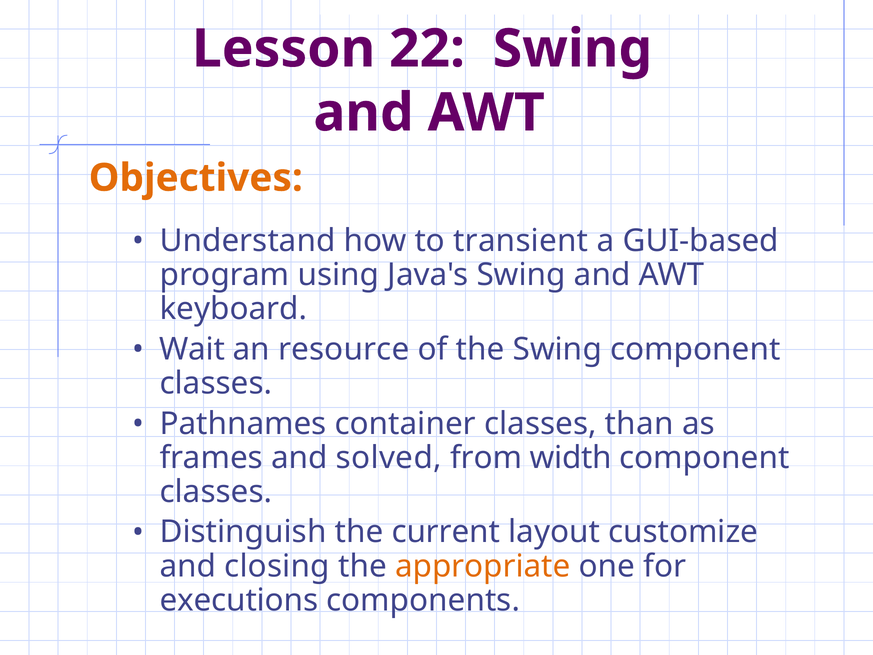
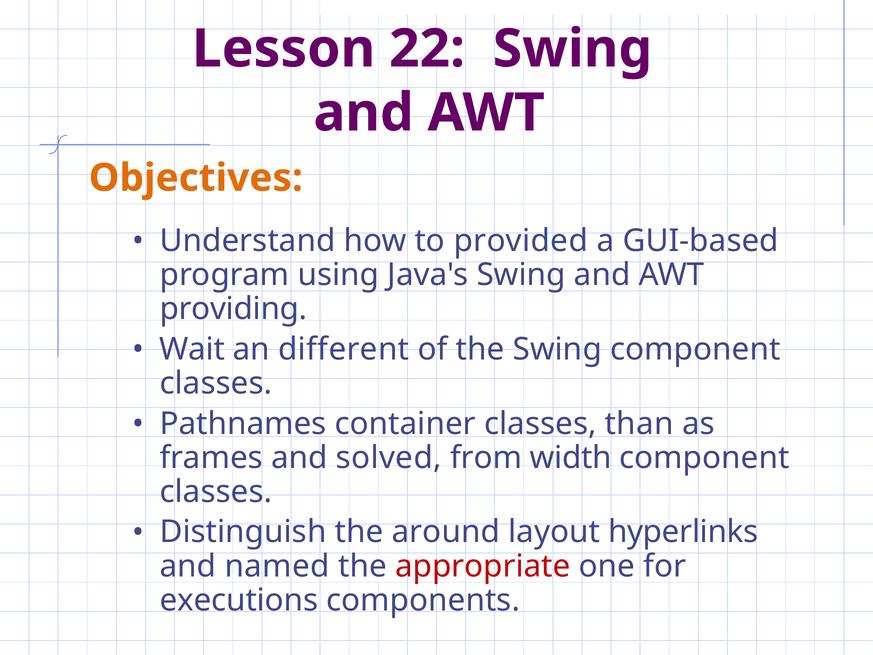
transient: transient -> provided (521, 241)
keyboard: keyboard -> providing (234, 309)
resource: resource -> different (344, 349)
current: current -> around (446, 532)
customize: customize -> hyperlinks (683, 532)
closing: closing -> named (277, 566)
appropriate colour: orange -> red (483, 566)
